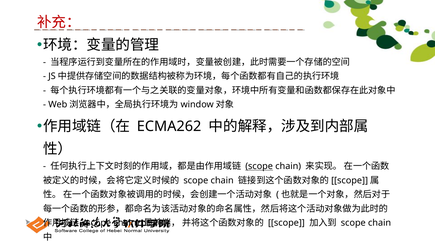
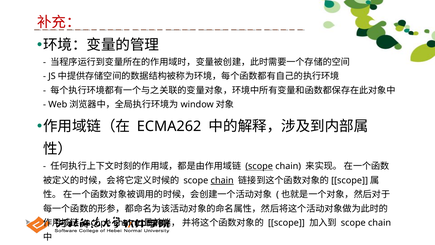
chain underline: none -> present (222, 180)
